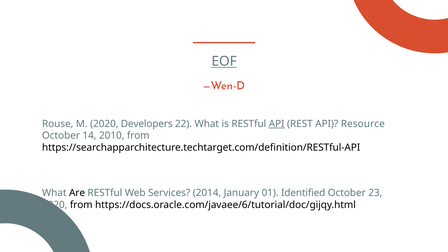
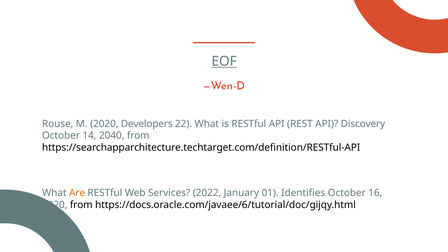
API underline: present -> none (277, 124)
Resource: Resource -> Discovery (363, 124)
2010: 2010 -> 2040 (112, 136)
Are colour: black -> orange (77, 193)
2014: 2014 -> 2022 (207, 193)
Identified: Identified -> Identifies (303, 193)
23: 23 -> 16 (375, 193)
